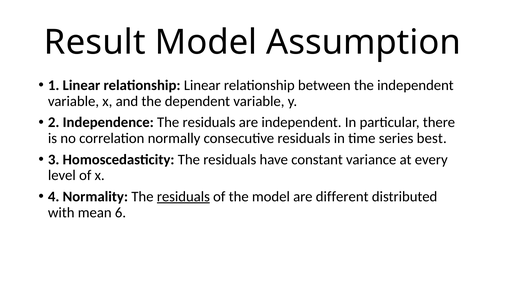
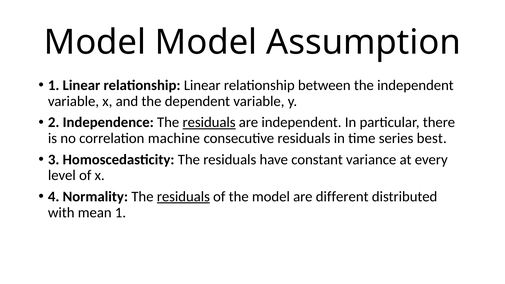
Result: Result -> Model (95, 42)
residuals underline: none -> present (209, 122)
normally: normally -> machine (174, 138)
mean 6: 6 -> 1 (121, 213)
